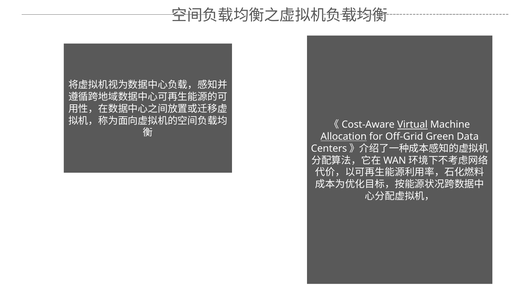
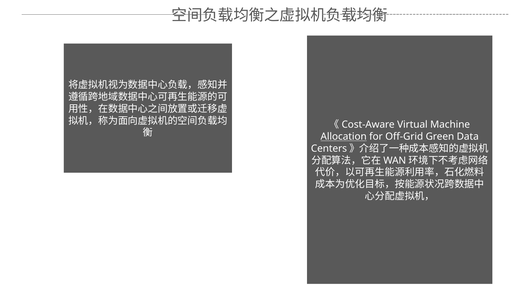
Virtual underline: present -> none (412, 125)
